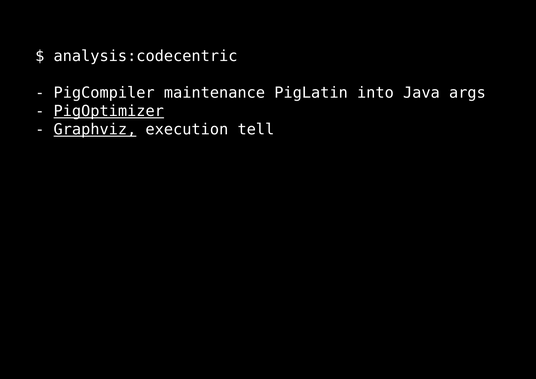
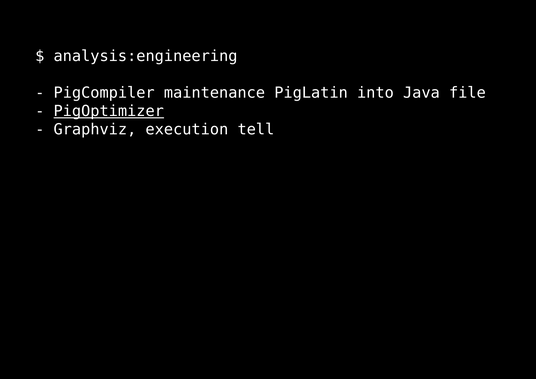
analysis:codecentric: analysis:codecentric -> analysis:engineering (146, 56)
args: args -> file (467, 93)
Graphviz underline: present -> none (95, 130)
